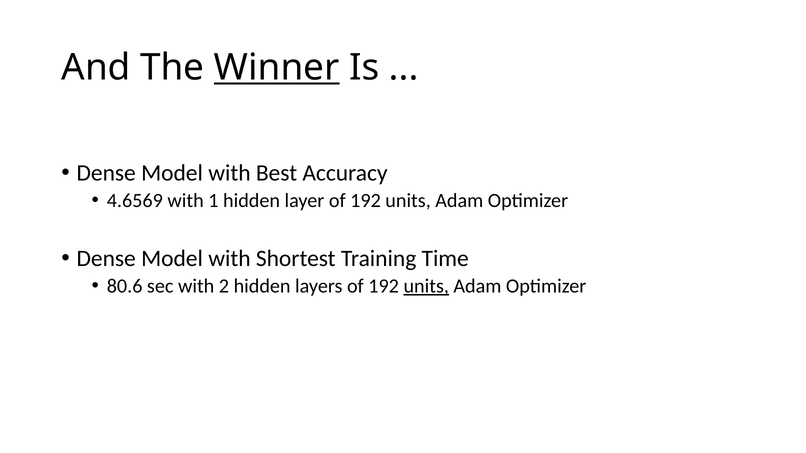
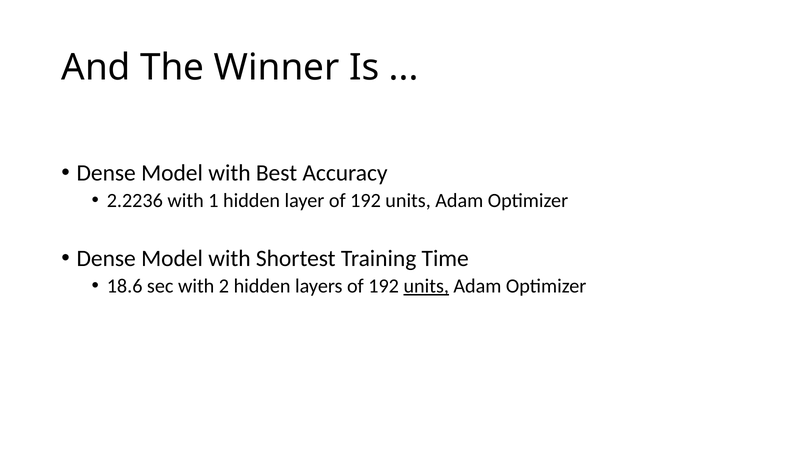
Winner underline: present -> none (277, 68)
4.6569: 4.6569 -> 2.2236 (135, 201)
80.6: 80.6 -> 18.6 (125, 286)
